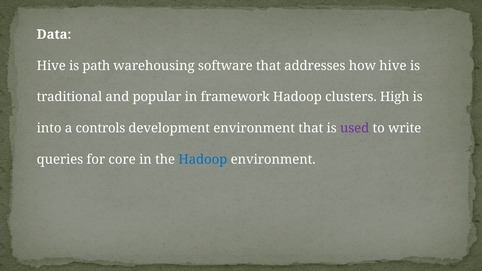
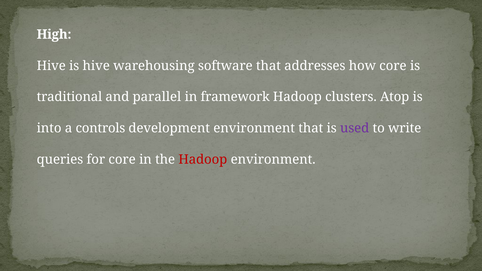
Data: Data -> High (54, 34)
is path: path -> hive (96, 66)
how hive: hive -> core (393, 66)
popular: popular -> parallel (157, 97)
High: High -> Atop (395, 97)
Hadoop colour: blue -> red (203, 160)
